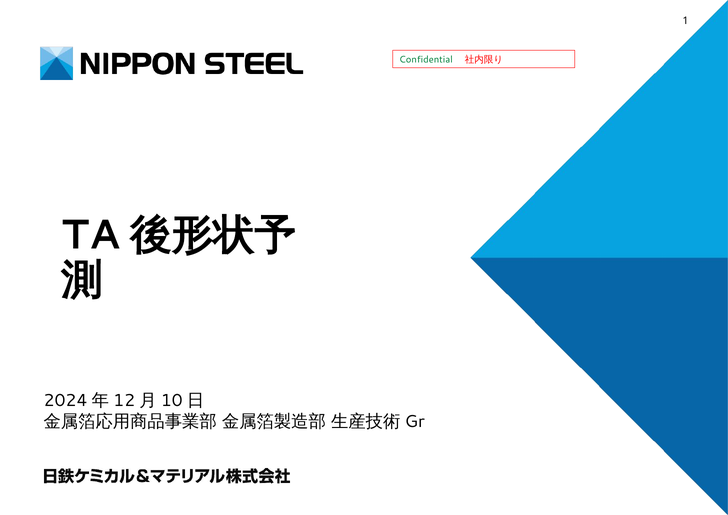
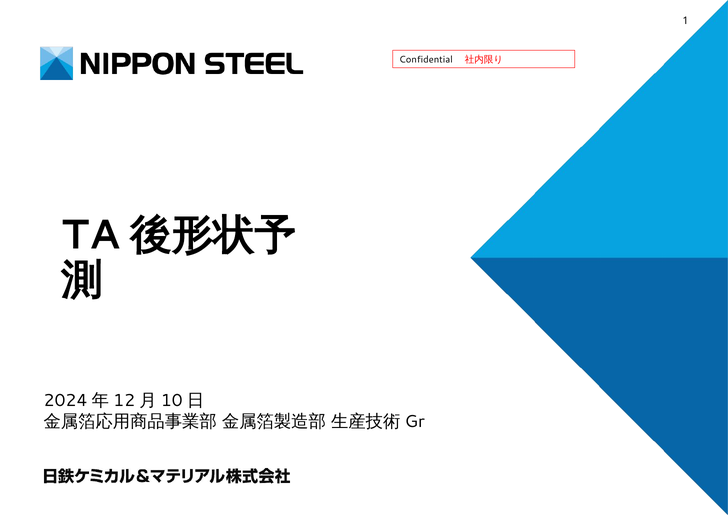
Confidential colour: green -> black (426, 60)
